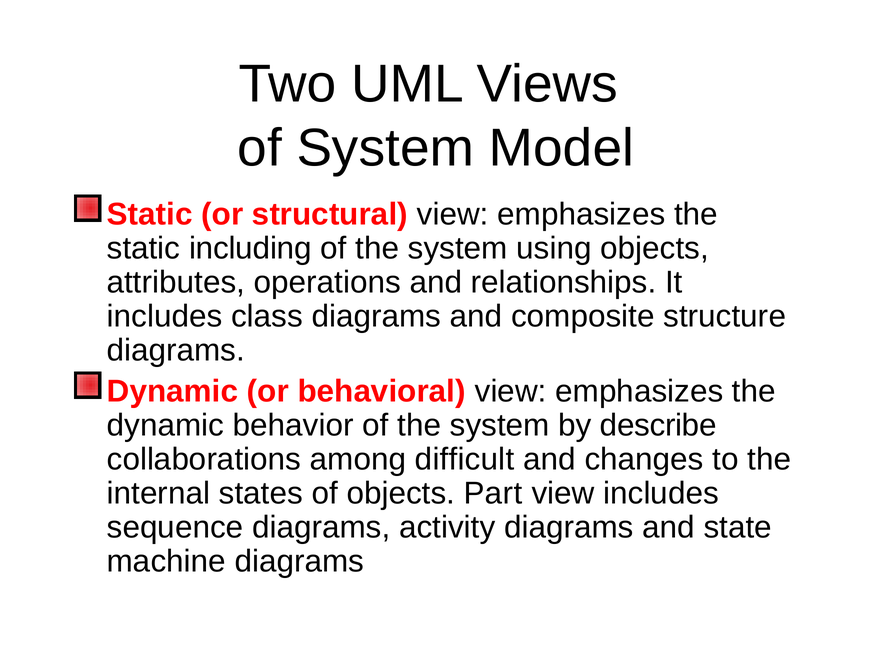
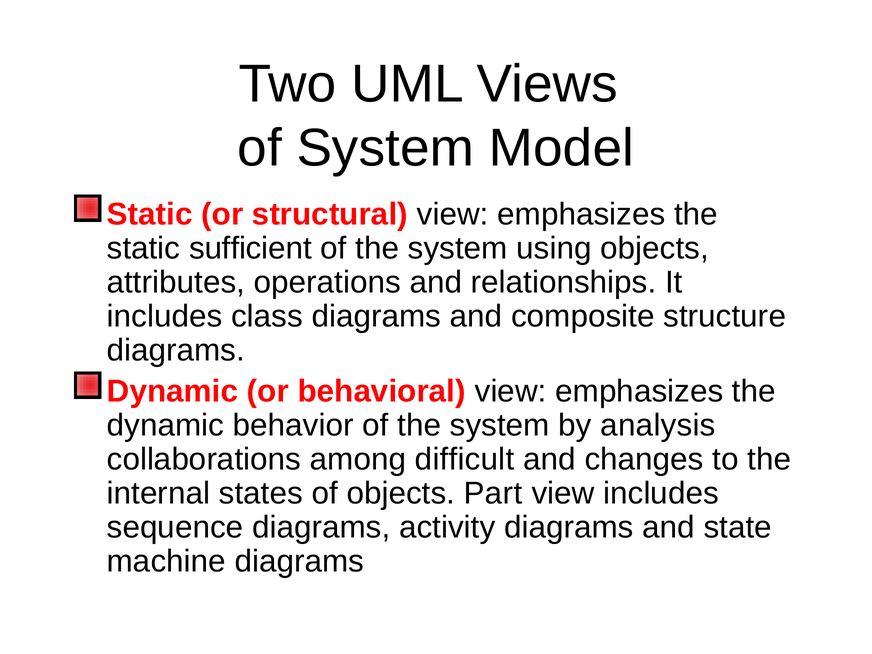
including: including -> sufficient (250, 248)
describe: describe -> analysis (658, 425)
